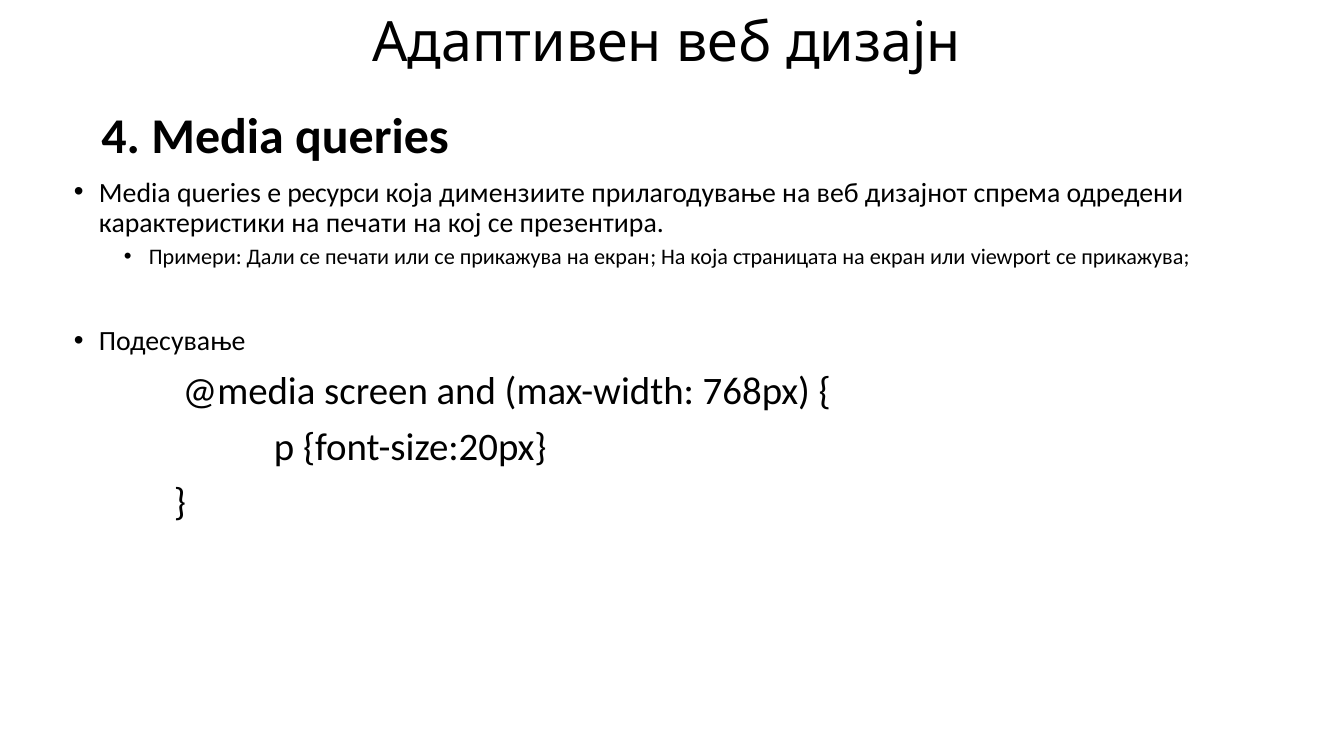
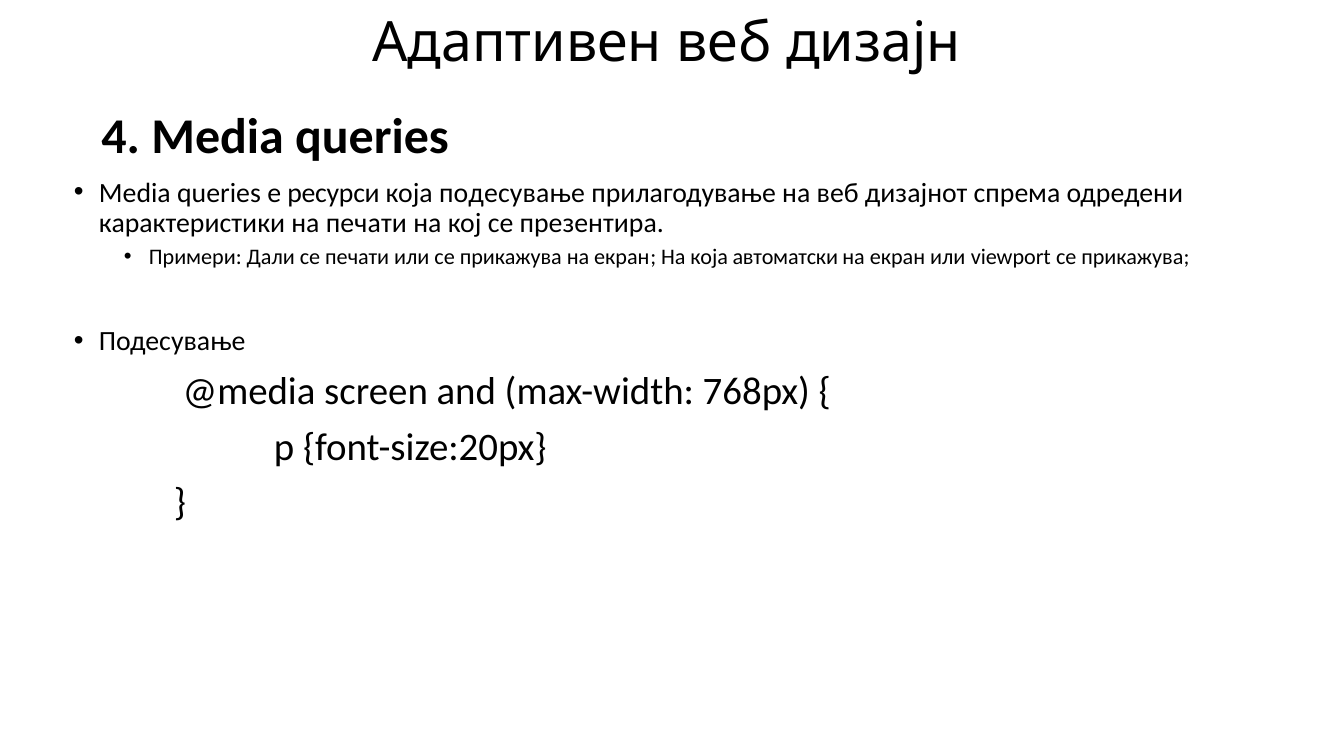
која димензиите: димензиите -> подесување (512, 193)
страницата: страницата -> автоматски (785, 257)
